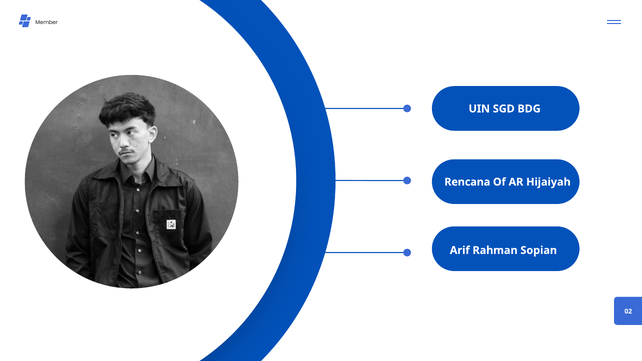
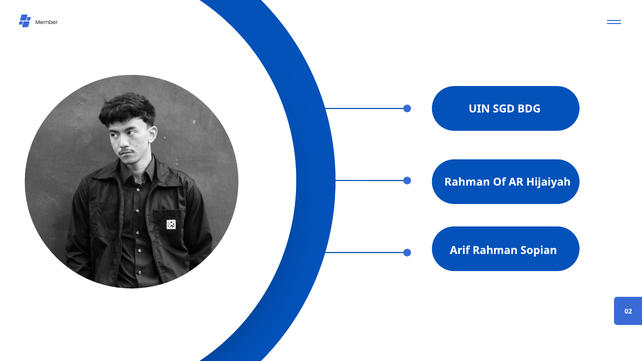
Rencana: Rencana -> Rahman (467, 182)
